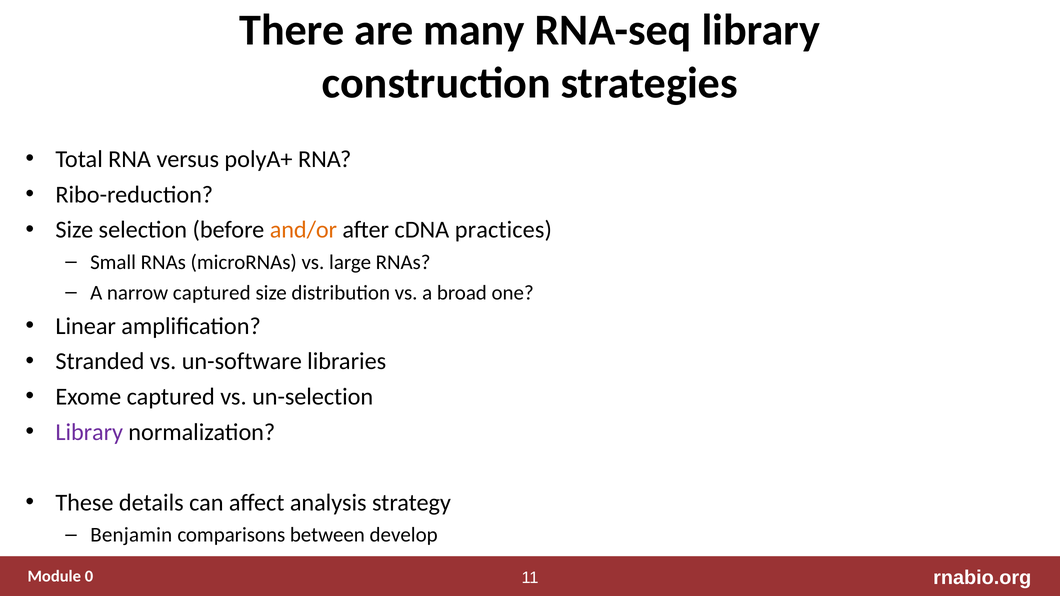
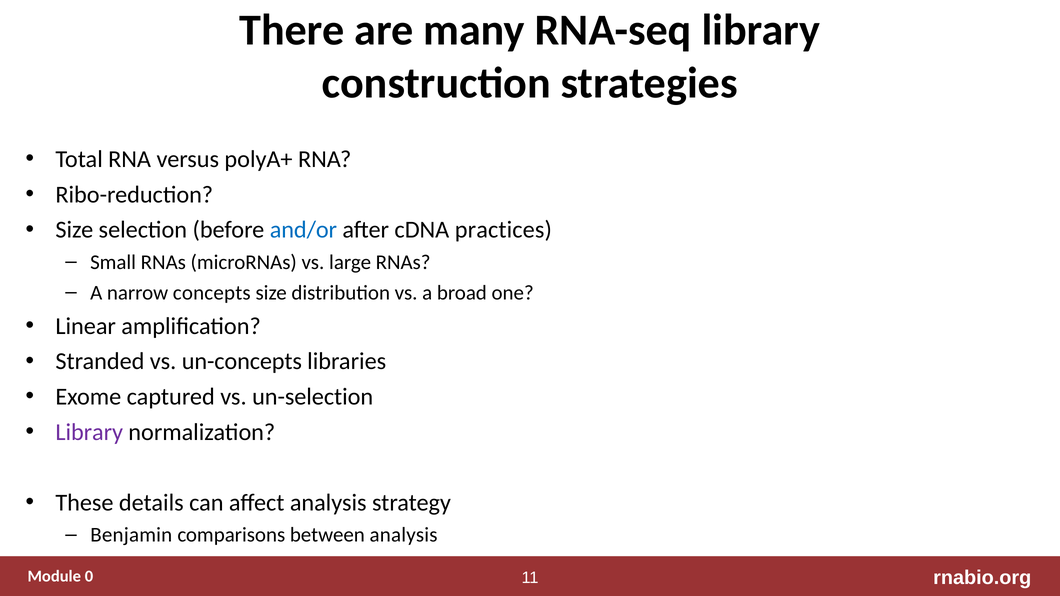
and/or colour: orange -> blue (303, 230)
narrow captured: captured -> concepts (212, 293)
un-software: un-software -> un-concepts (242, 362)
between develop: develop -> analysis (404, 535)
